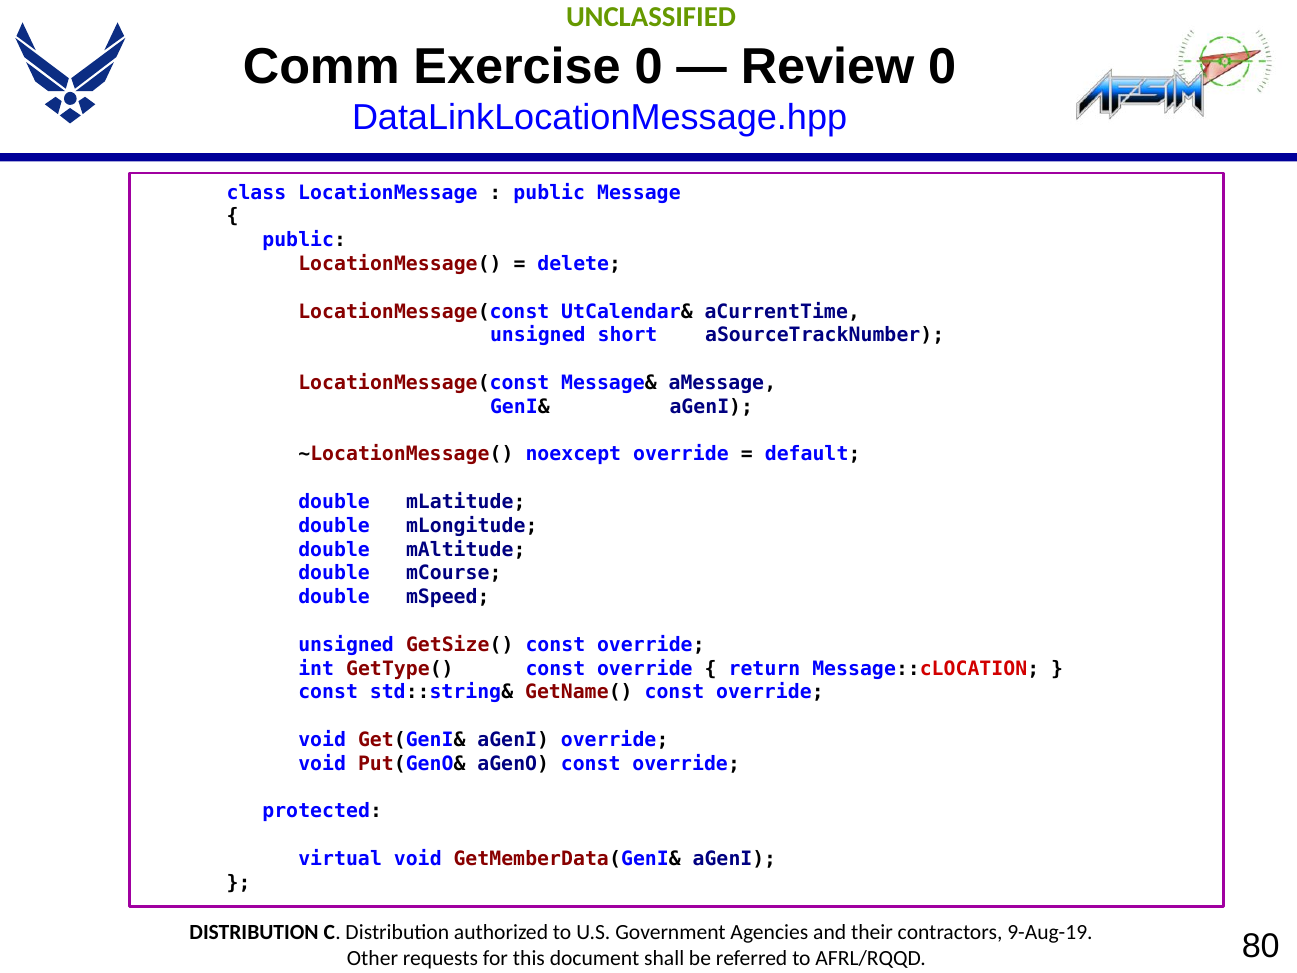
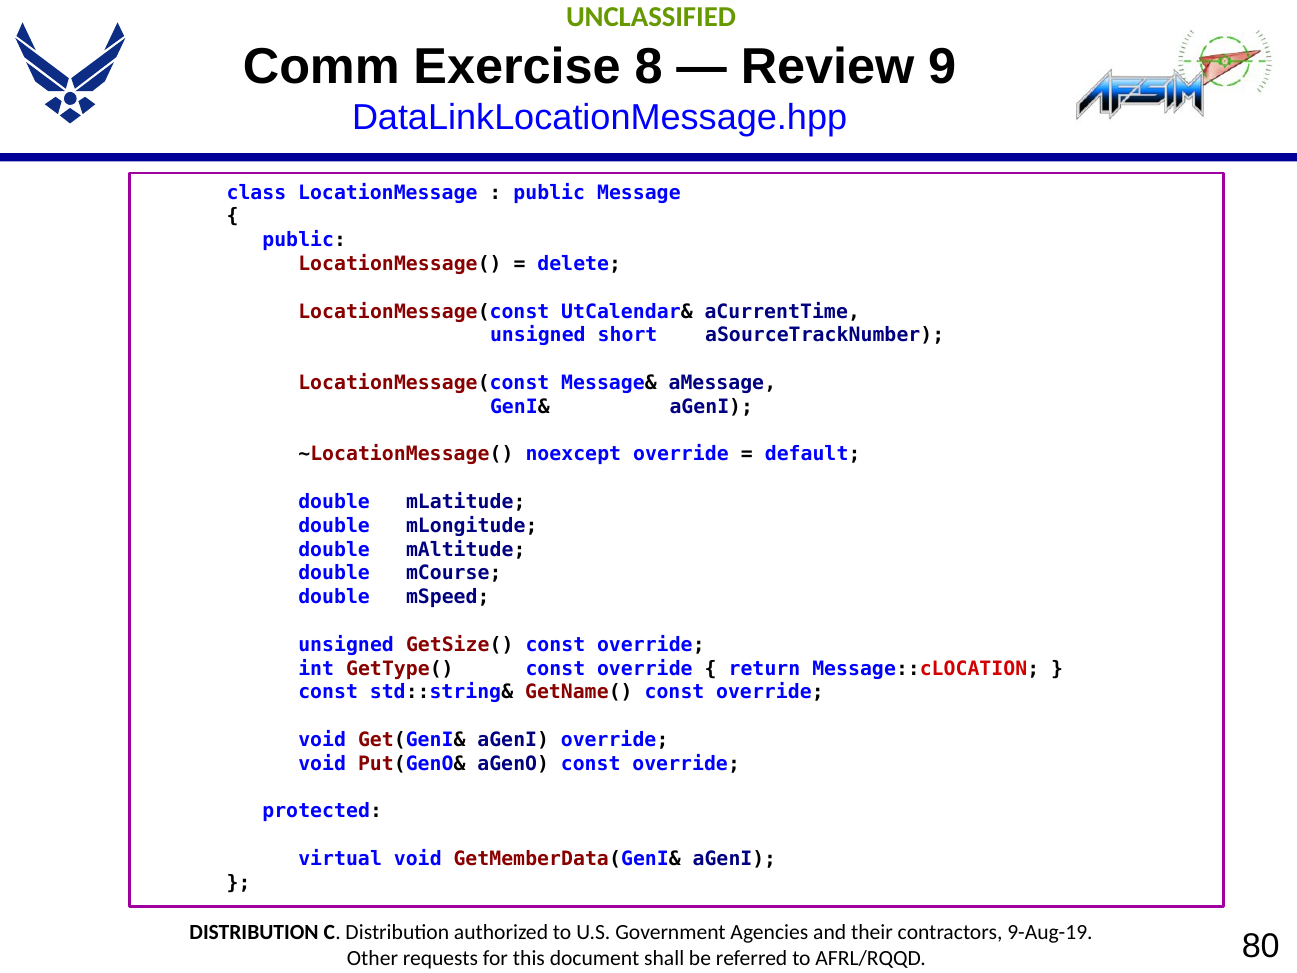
Exercise 0: 0 -> 8 (649, 67)
Review 0: 0 -> 9 (942, 67)
